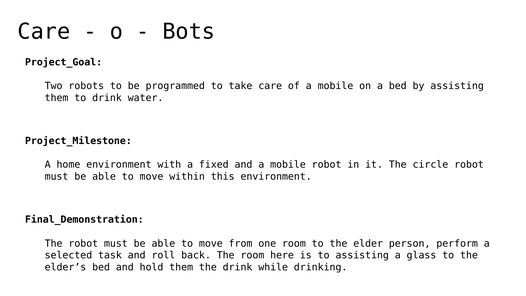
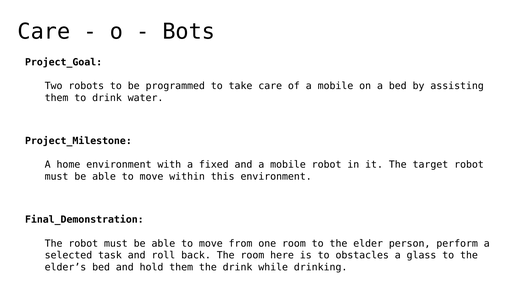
circle: circle -> target (430, 165)
to assisting: assisting -> obstacles (362, 255)
